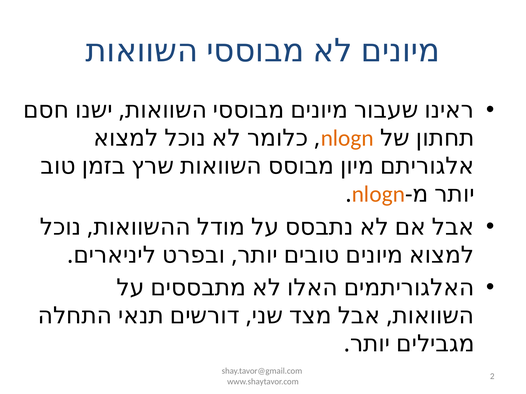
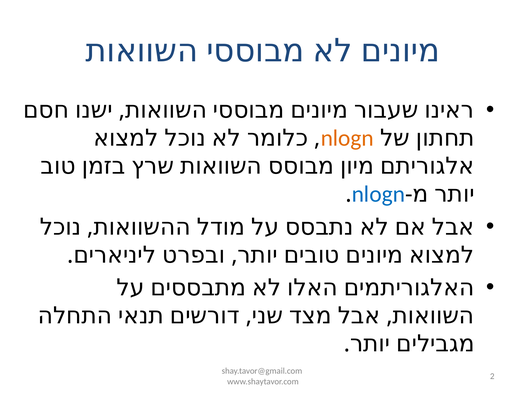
nlogn colour: orange -> blue (378, 195)
